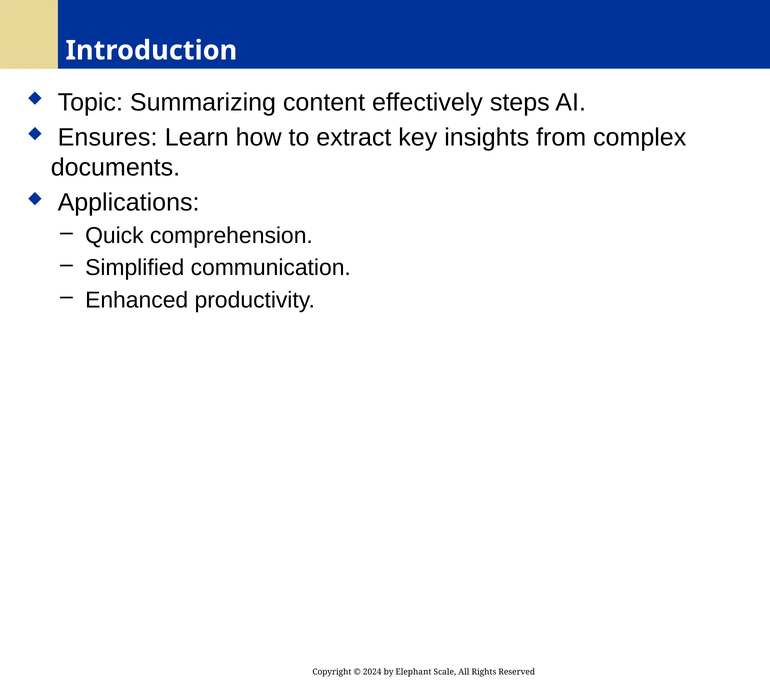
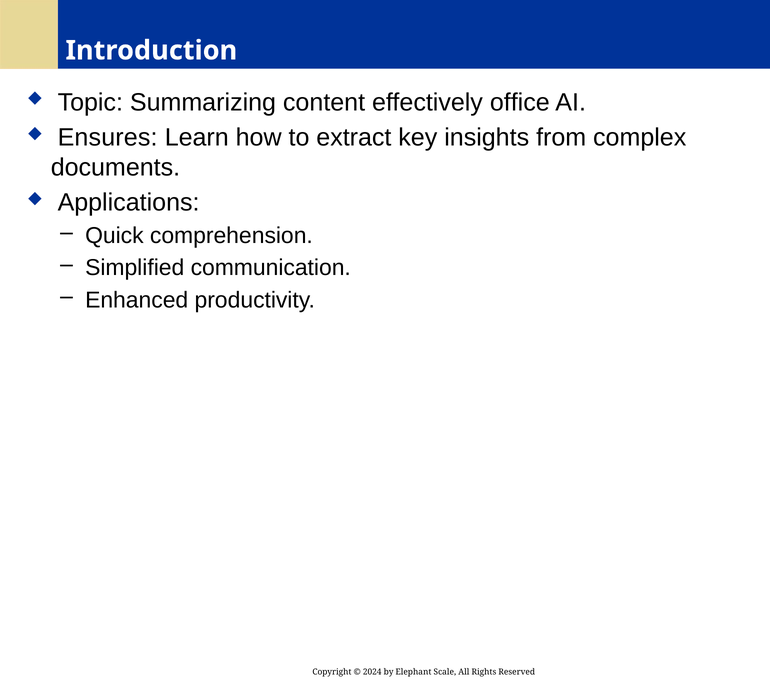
steps: steps -> office (520, 102)
